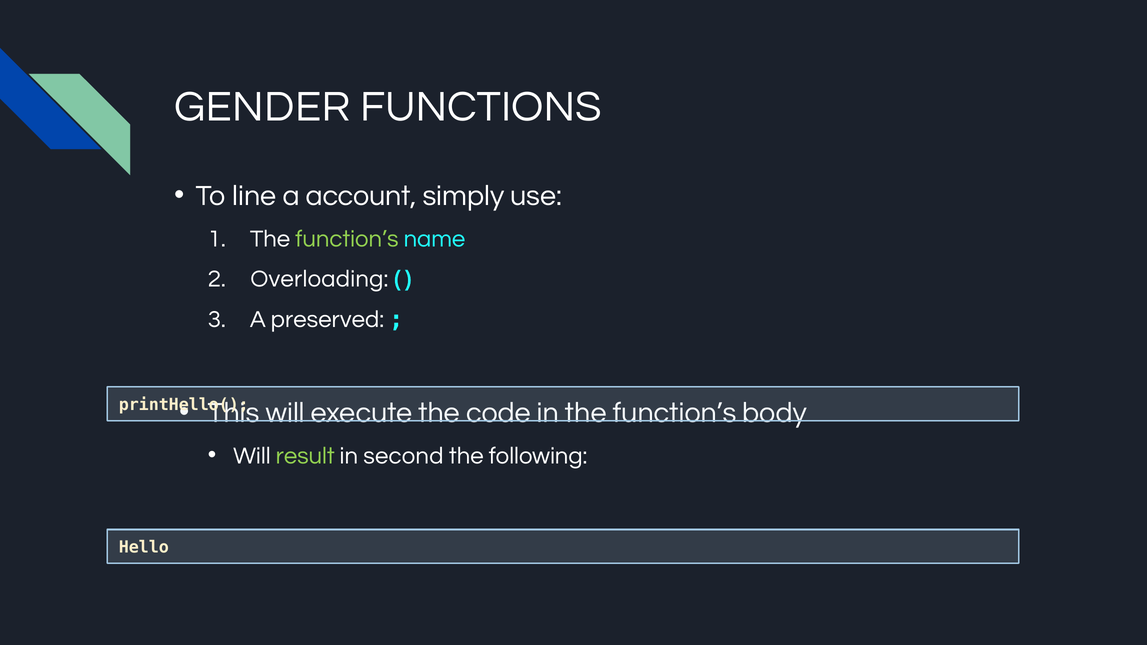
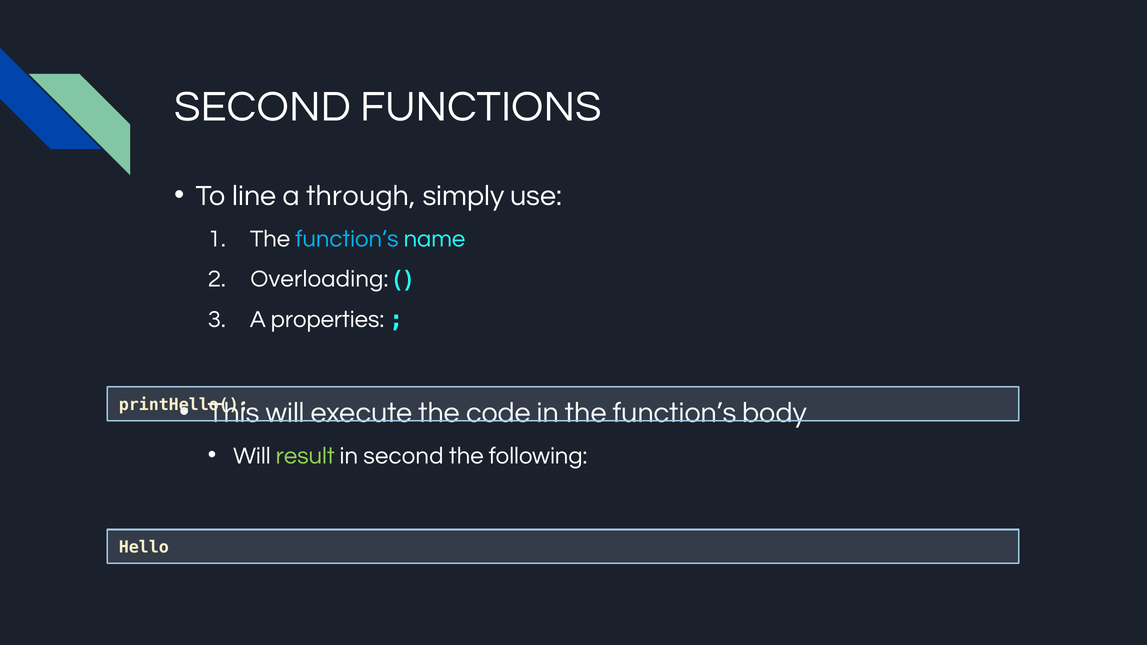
GENDER: GENDER -> SECOND (263, 106)
account: account -> through (361, 196)
function’s colour: light green -> light blue (347, 239)
preserved: preserved -> properties (328, 320)
